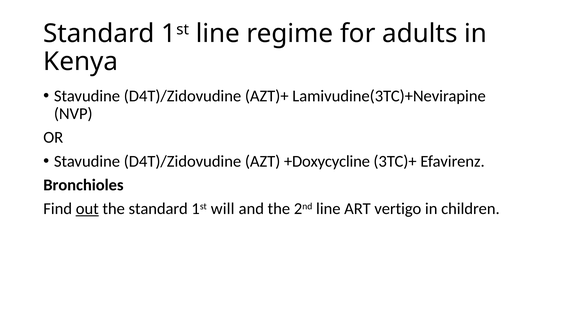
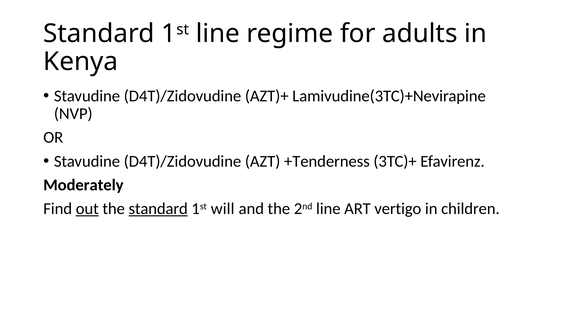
+Doxycycline: +Doxycycline -> +Tenderness (327, 162)
Bronchioles: Bronchioles -> Moderately (83, 185)
standard underline: none -> present (158, 209)
